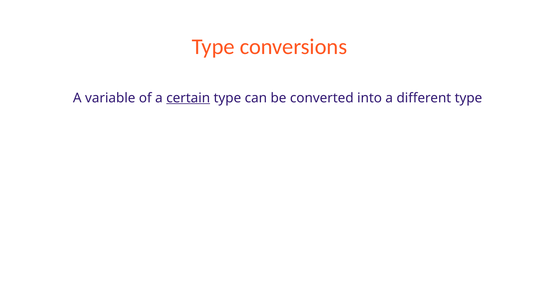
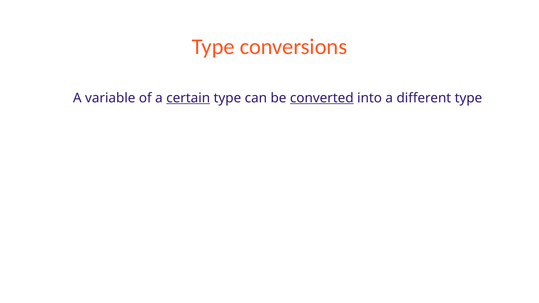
converted underline: none -> present (322, 98)
